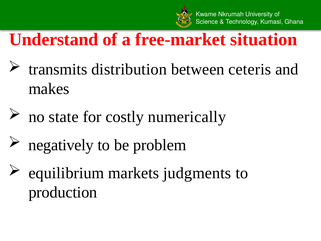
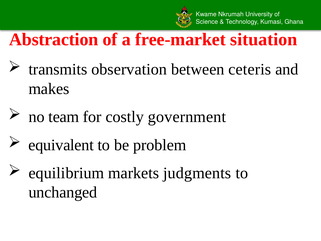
Understand: Understand -> Abstraction (54, 39)
distribution: distribution -> observation (129, 69)
state: state -> team (64, 117)
numerically: numerically -> government (187, 117)
negatively: negatively -> equivalent (61, 145)
production: production -> unchanged (63, 192)
